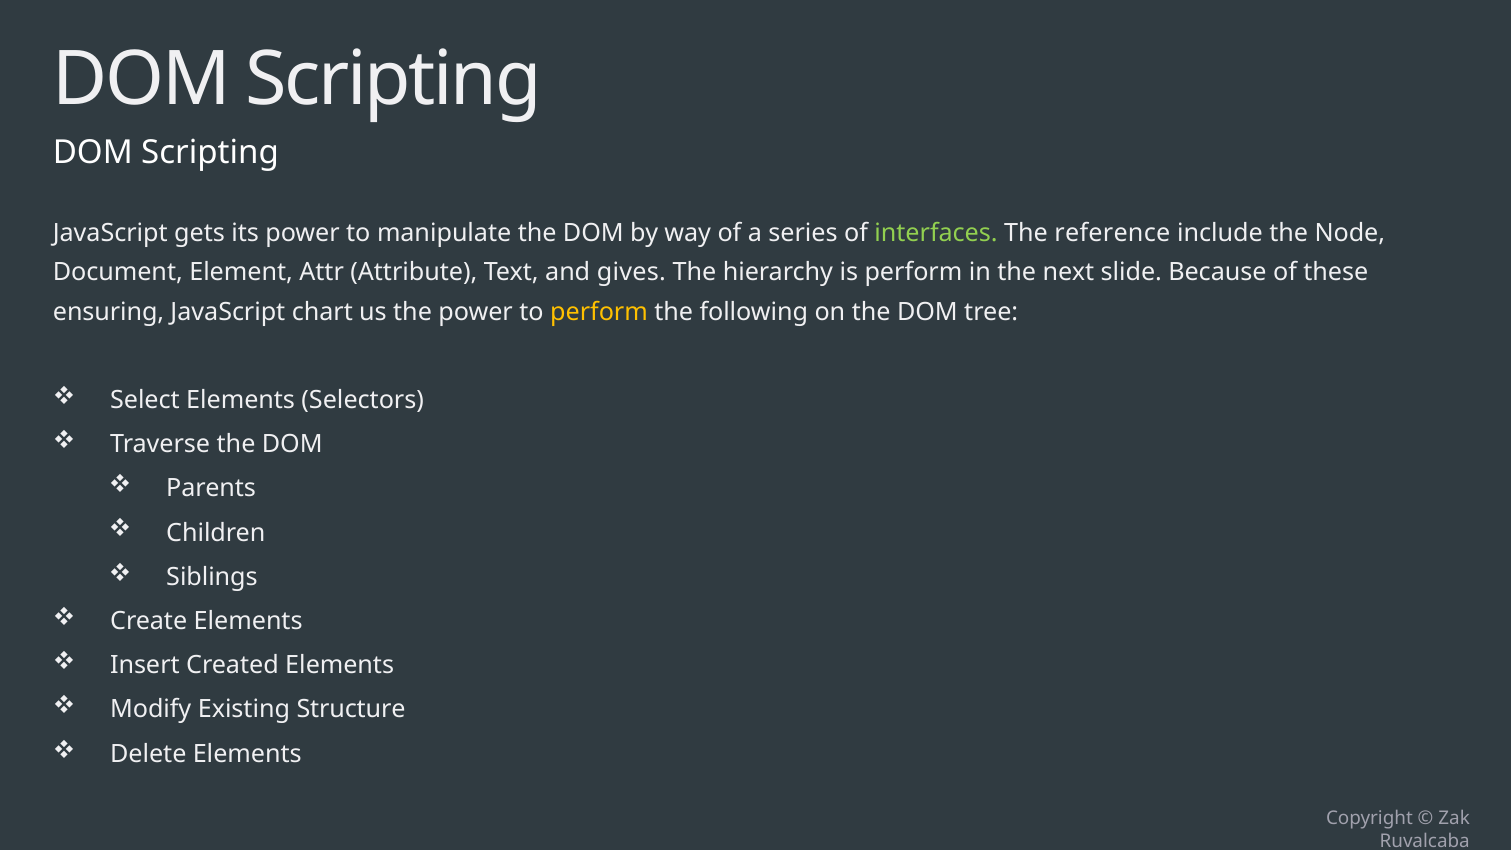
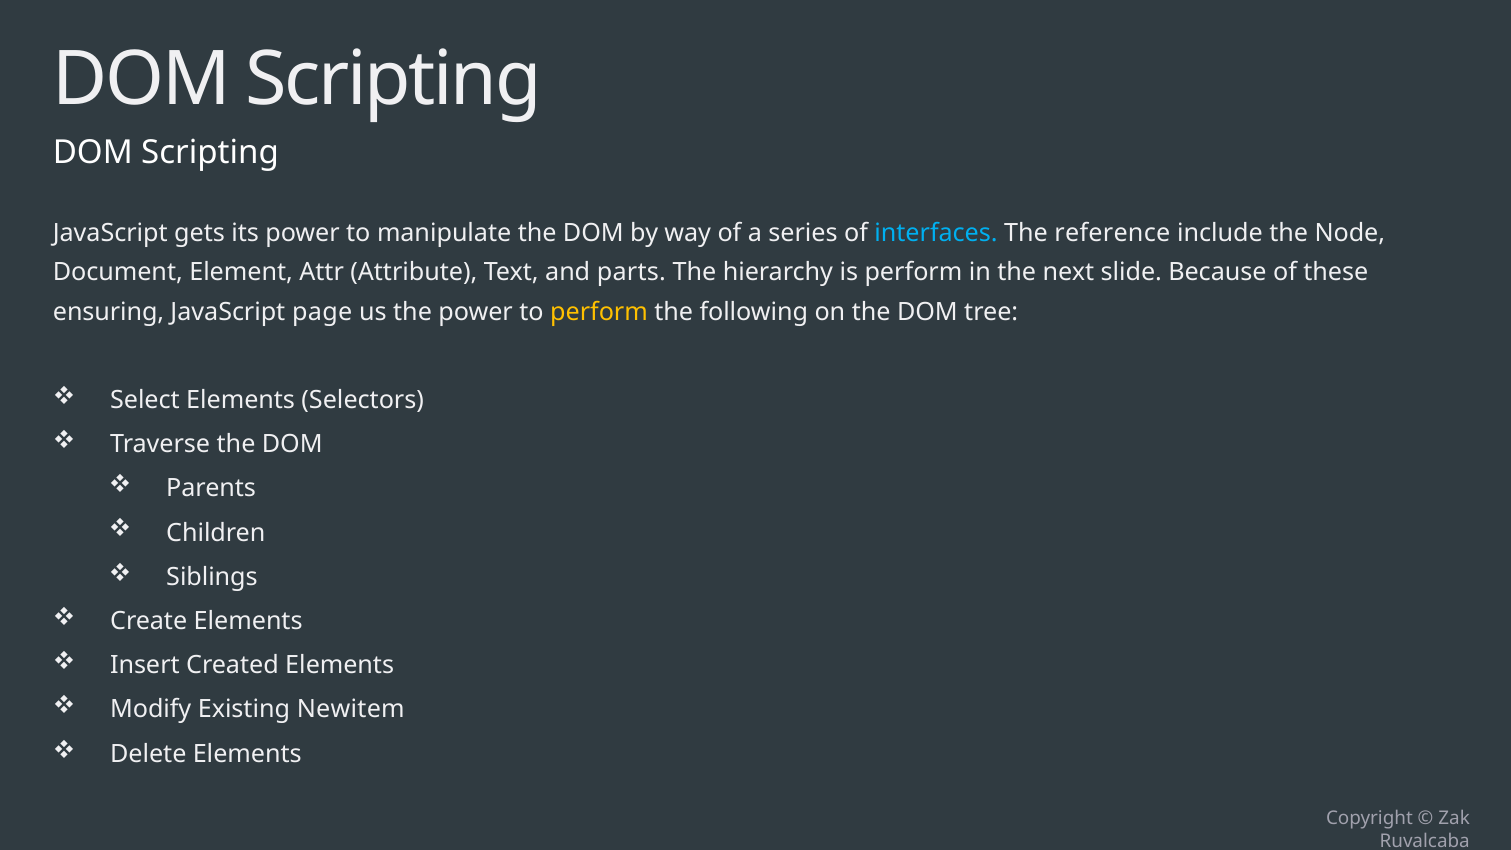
interfaces colour: light green -> light blue (936, 233)
gives: gives -> parts (631, 273)
chart: chart -> page (322, 312)
Structure: Structure -> Newitem (351, 710)
